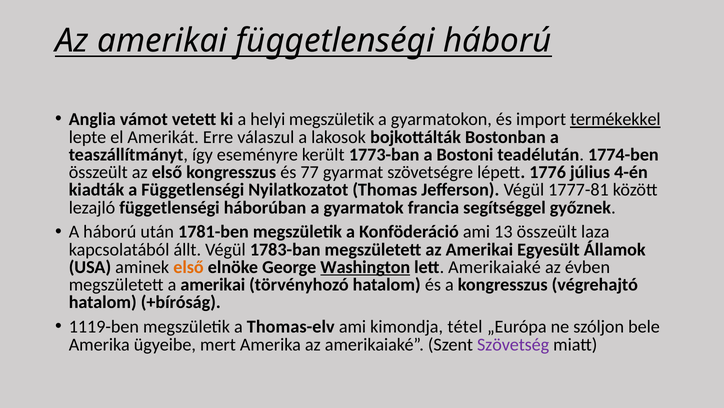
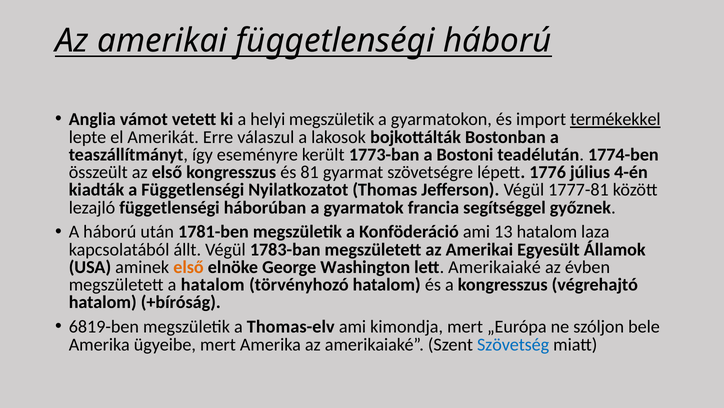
77: 77 -> 81 (310, 172)
13 összeült: összeült -> hatalom (547, 232)
Washington underline: present -> none (365, 267)
a amerikai: amerikai -> hatalom (213, 284)
1119-ben: 1119-ben -> 6819-ben (104, 326)
kimondja tétel: tétel -> mert (465, 326)
Szövetség colour: purple -> blue (513, 344)
